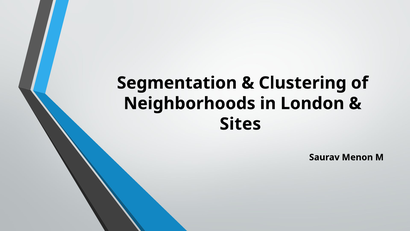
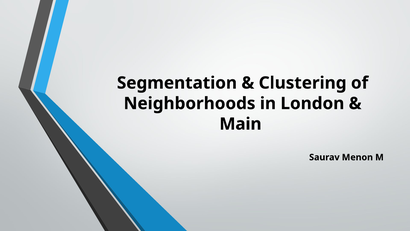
Sites: Sites -> Main (240, 124)
